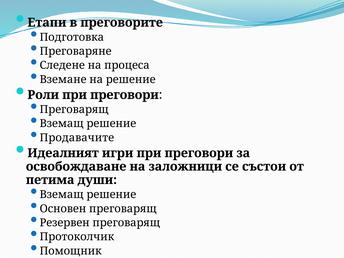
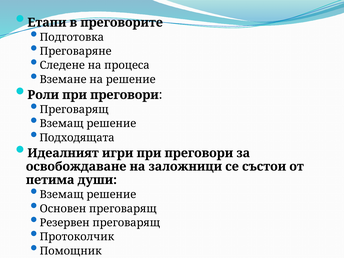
Продавачите: Продавачите -> Подходящата (77, 138)
